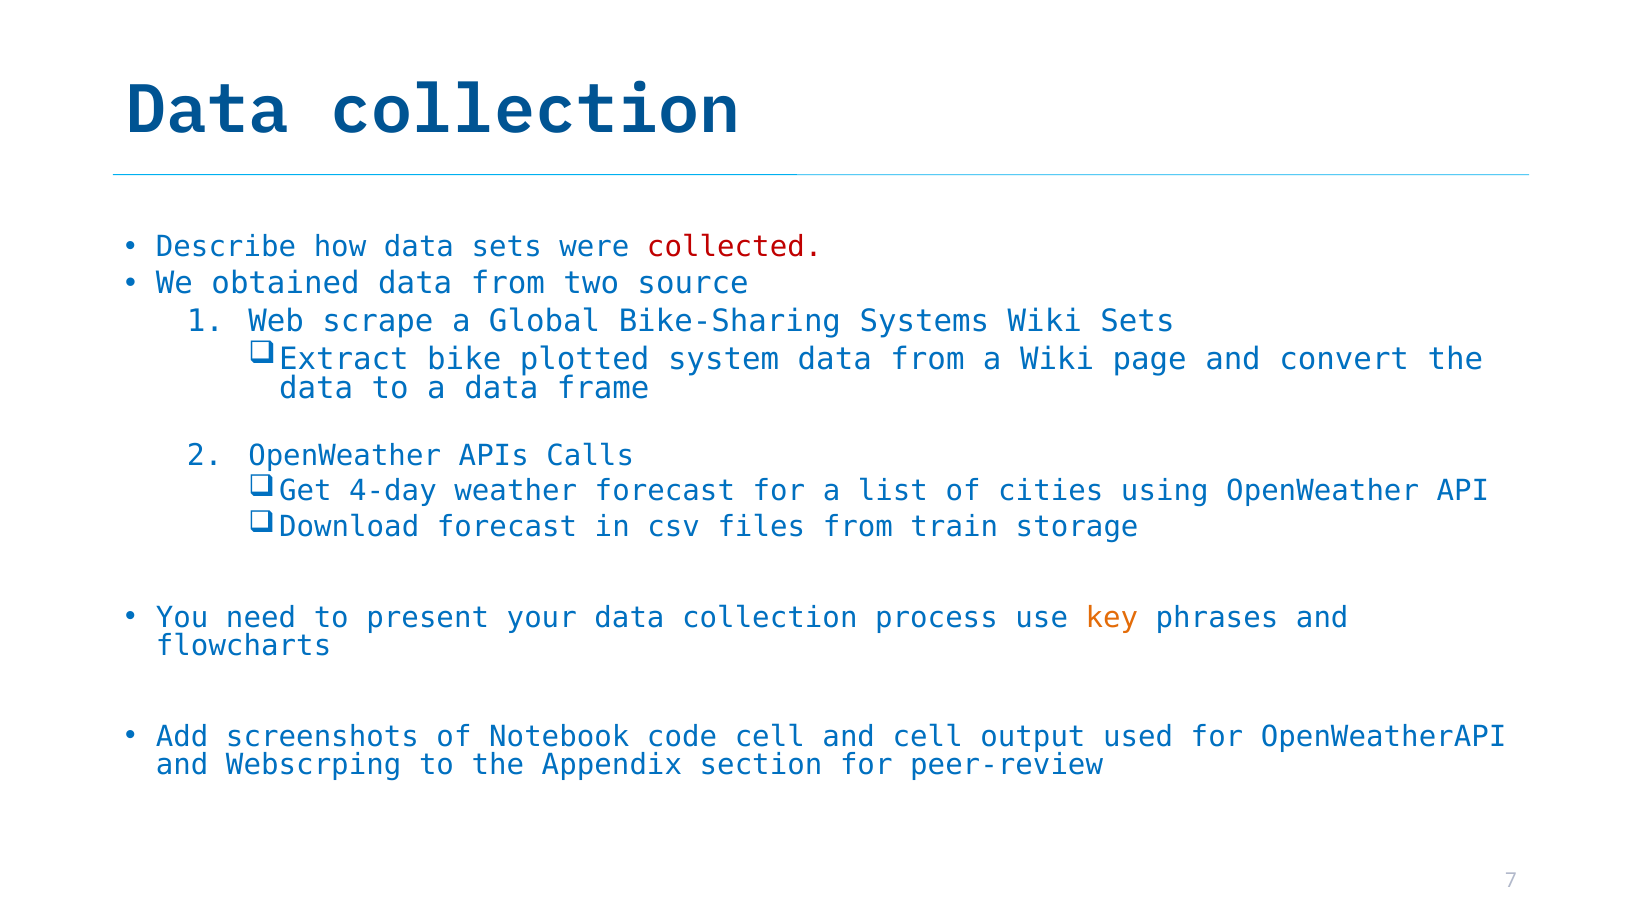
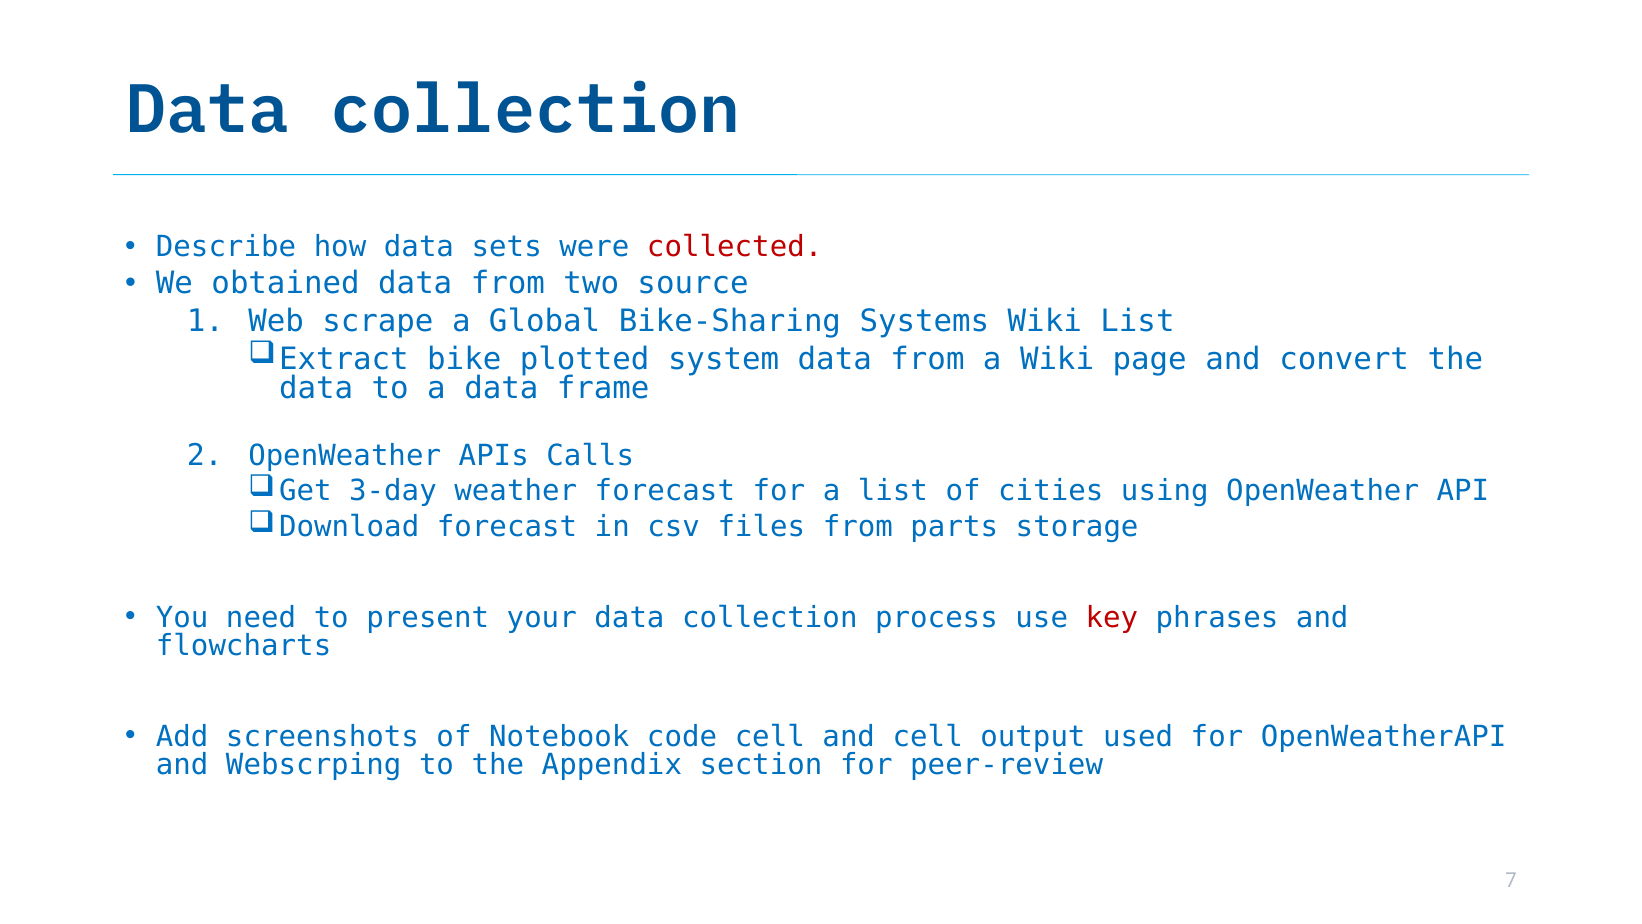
Wiki Sets: Sets -> List (1137, 321)
4-day: 4-day -> 3-day (393, 491)
train: train -> parts (954, 527)
key colour: orange -> red (1112, 618)
